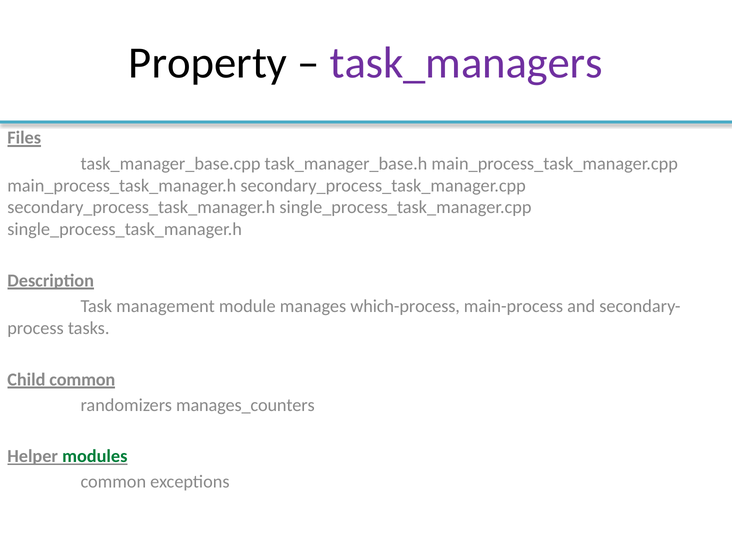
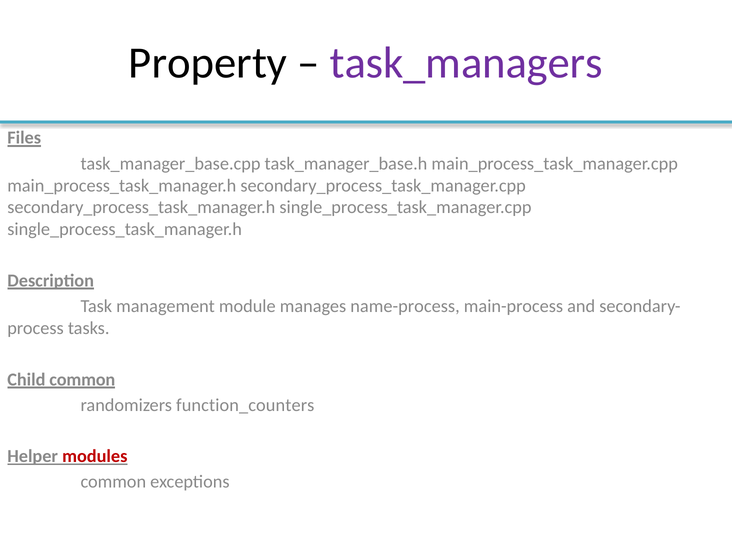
which-process: which-process -> name-process (405, 306)
manages_counters: manages_counters -> function_counters (245, 405)
modules colour: green -> red (95, 456)
